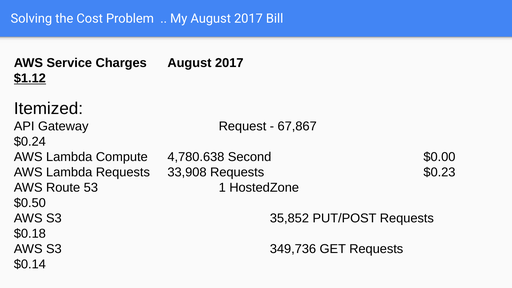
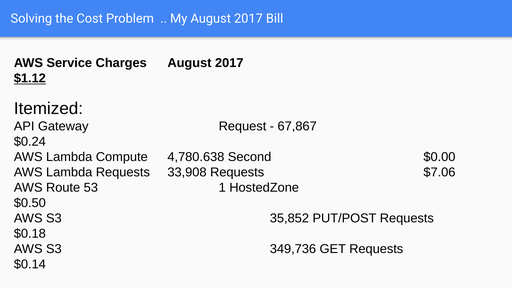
$0.23: $0.23 -> $7.06 (439, 172)
